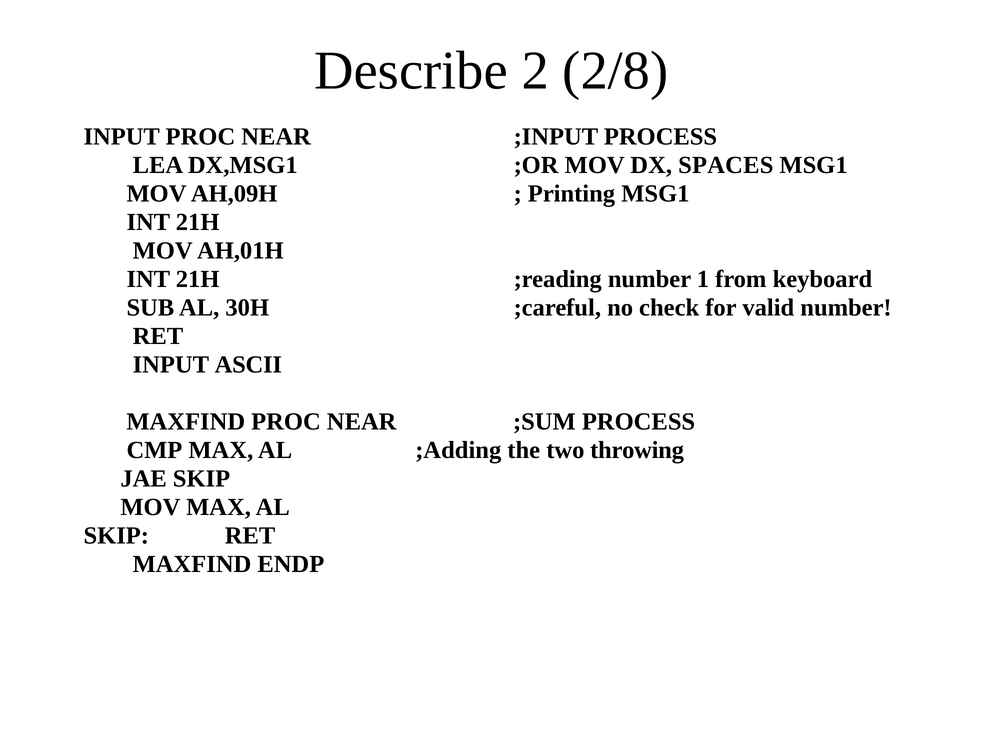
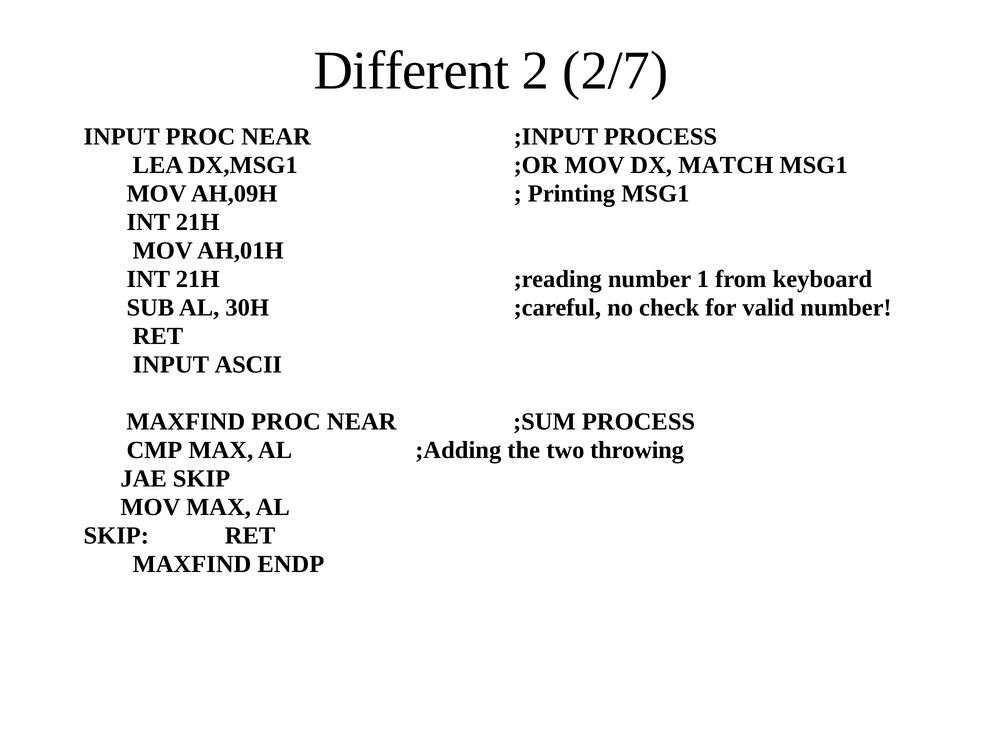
Describe: Describe -> Different (411, 71)
2/8: 2/8 -> 2/7 (615, 71)
SPACES: SPACES -> MATCH (726, 165)
